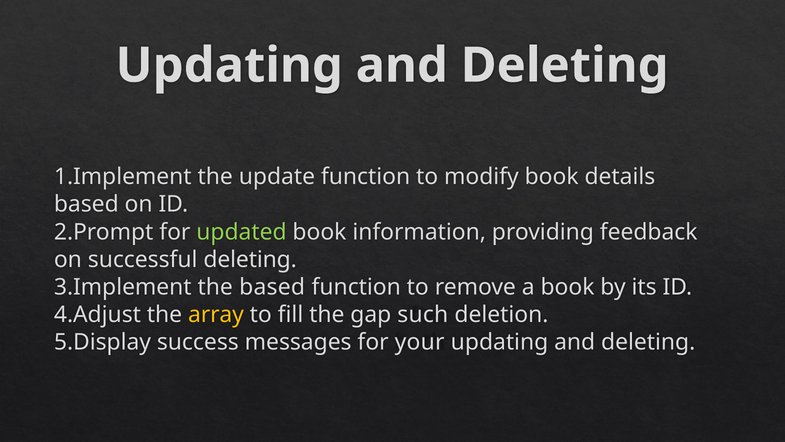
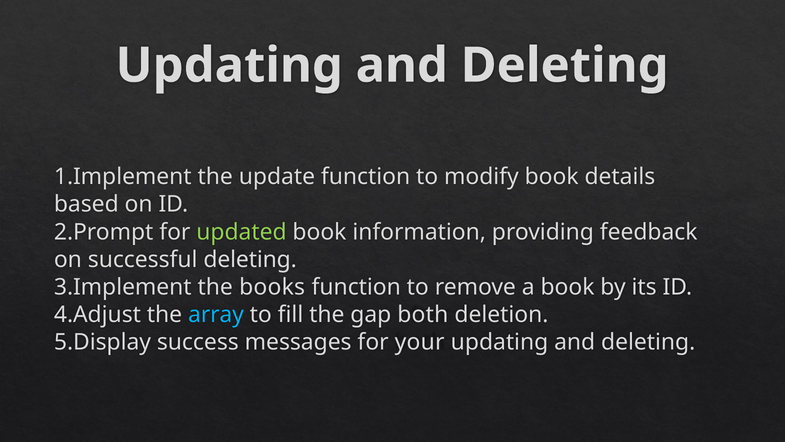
the based: based -> books (272, 287)
array colour: yellow -> light blue (216, 314)
such: such -> both (423, 314)
